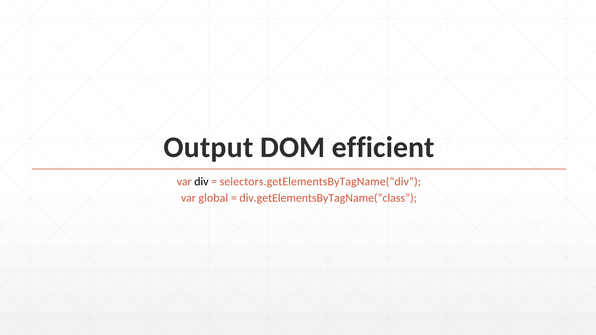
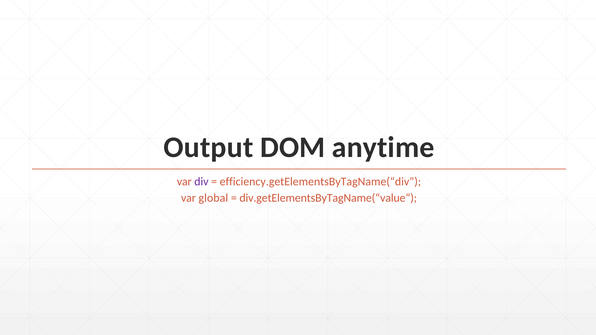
efficient: efficient -> anytime (383, 147)
div colour: black -> purple (201, 182)
selectors.getElementsByTagName(“div: selectors.getElementsByTagName(“div -> efficiency.getElementsByTagName(“div (320, 182)
div.getElementsByTagName(“class: div.getElementsByTagName(“class -> div.getElementsByTagName(“value (328, 198)
